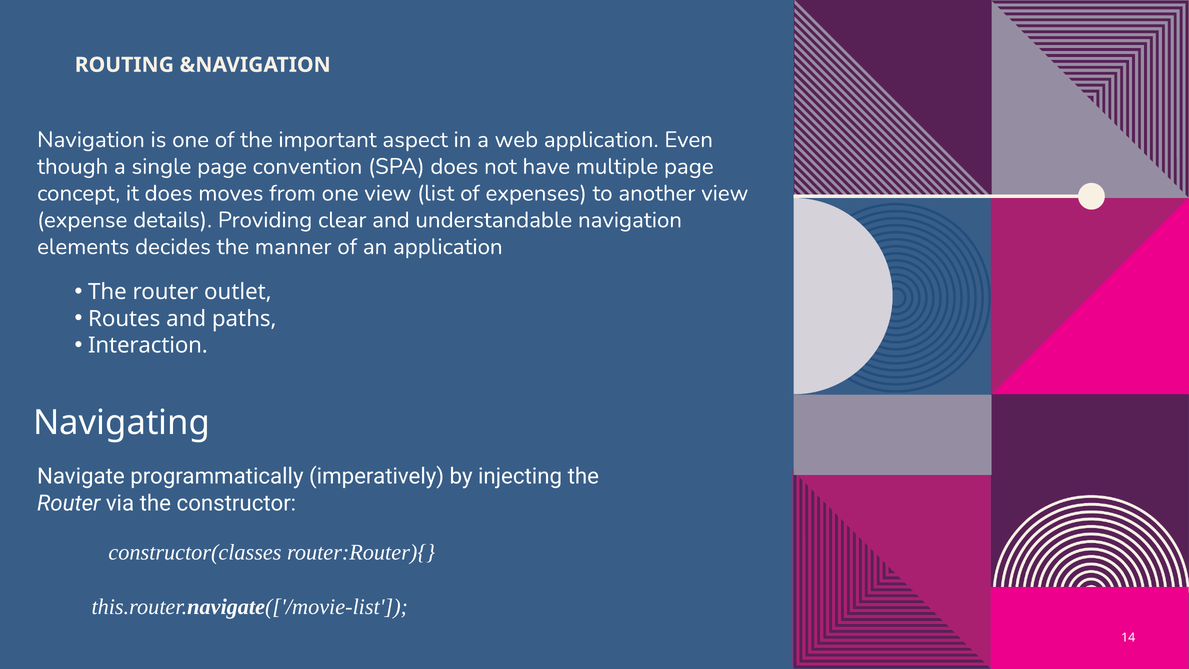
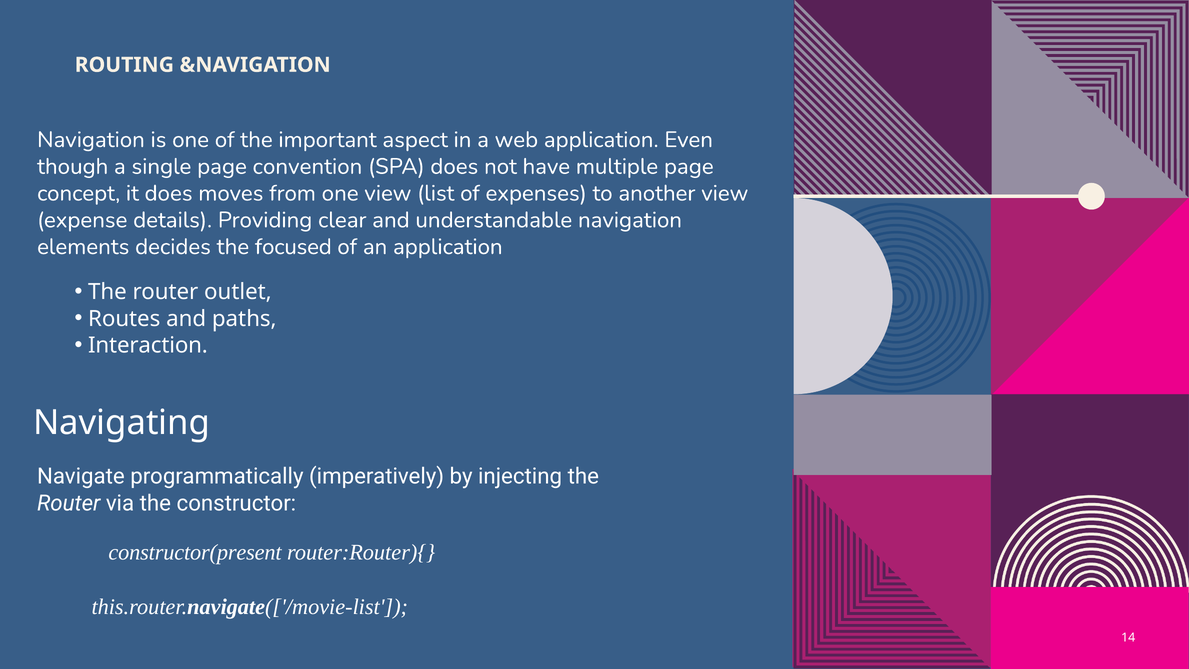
manner: manner -> focused (293, 247)
constructor(classes: constructor(classes -> constructor(present (195, 552)
